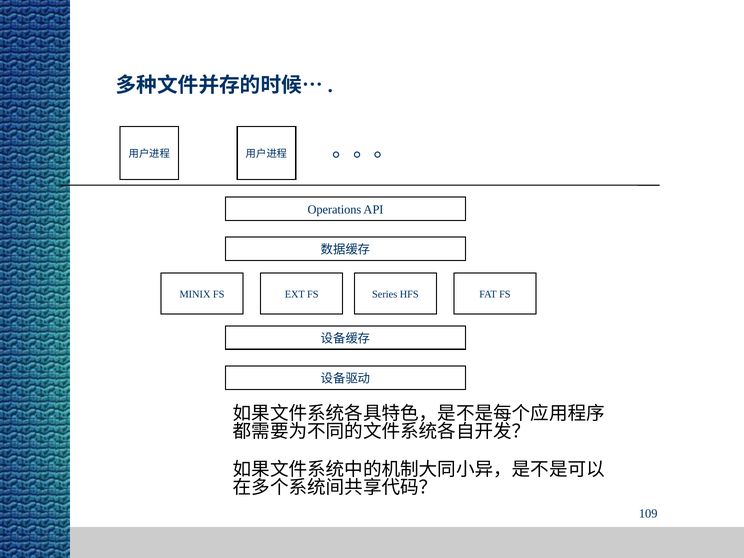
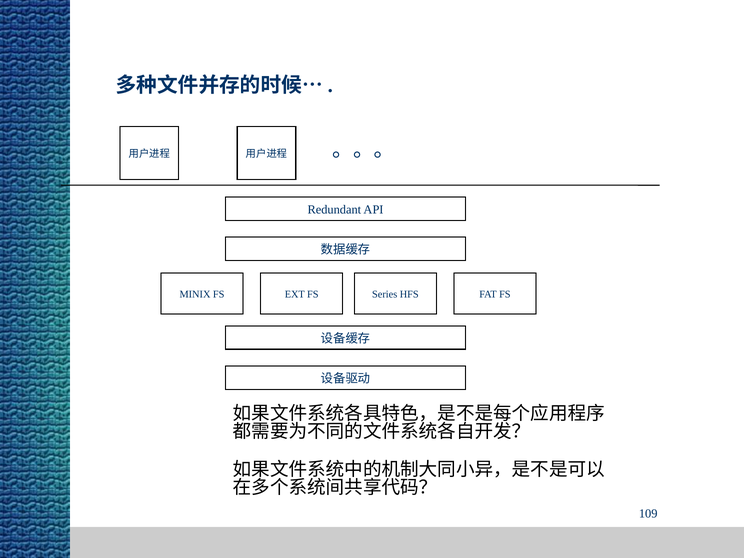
Operations: Operations -> Redundant (334, 210)
